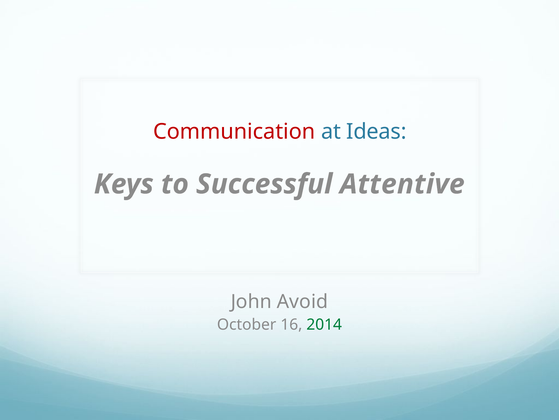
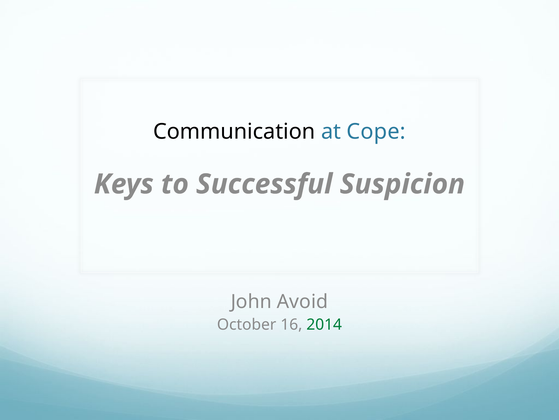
Communication colour: red -> black (234, 132)
Ideas: Ideas -> Cope (376, 132)
Attentive: Attentive -> Suspicion (402, 184)
